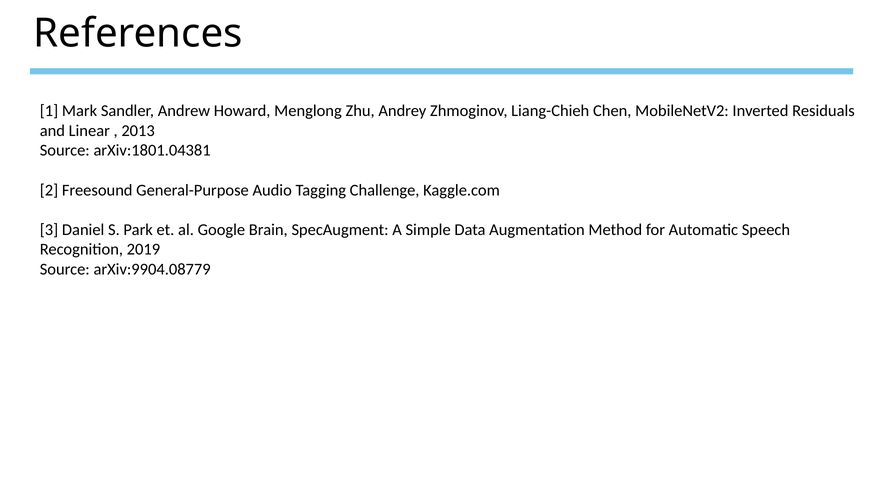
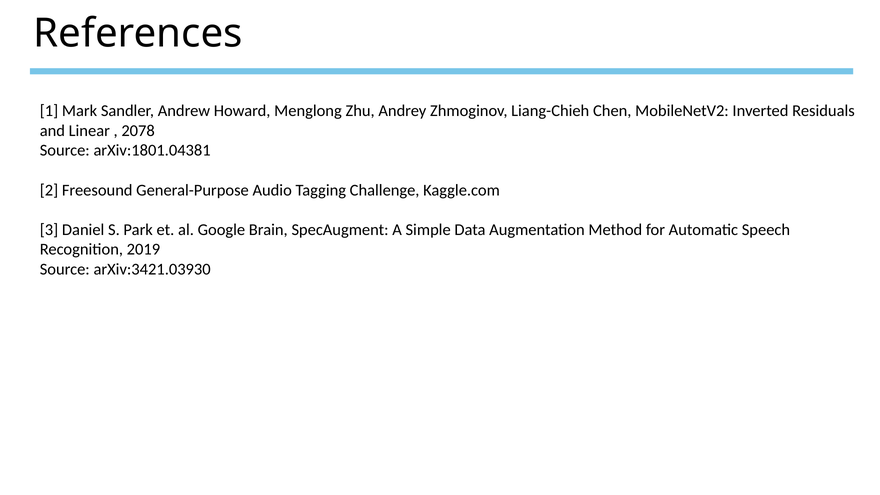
2013: 2013 -> 2078 (138, 131)
arXiv:9904.08779: arXiv:9904.08779 -> arXiv:3421.03930 (152, 269)
